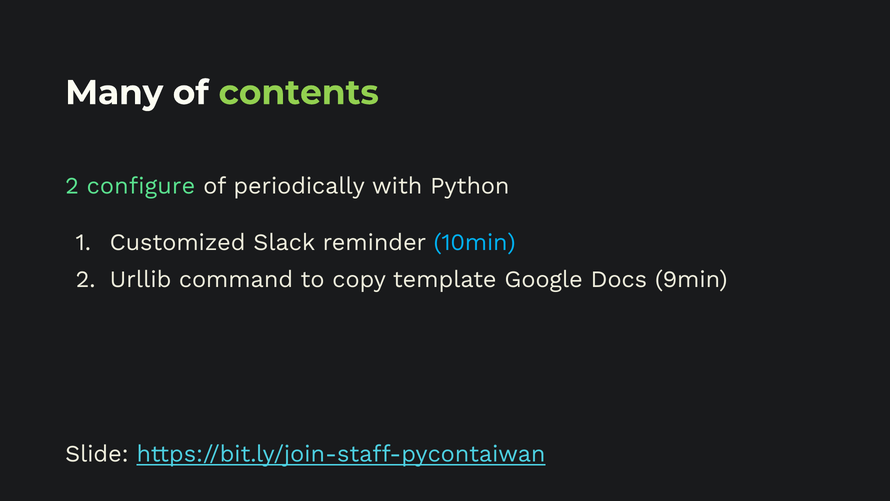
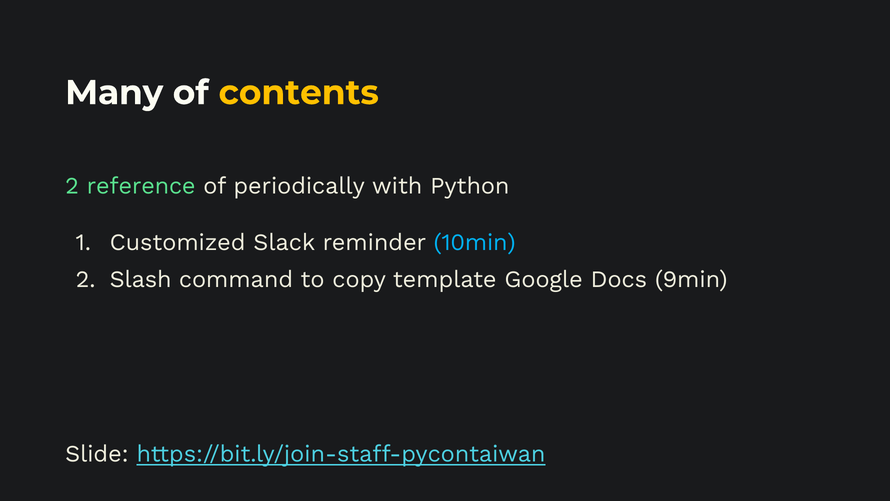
contents colour: light green -> yellow (299, 93)
configure: configure -> reference (141, 186)
Urllib: Urllib -> Slash (141, 279)
